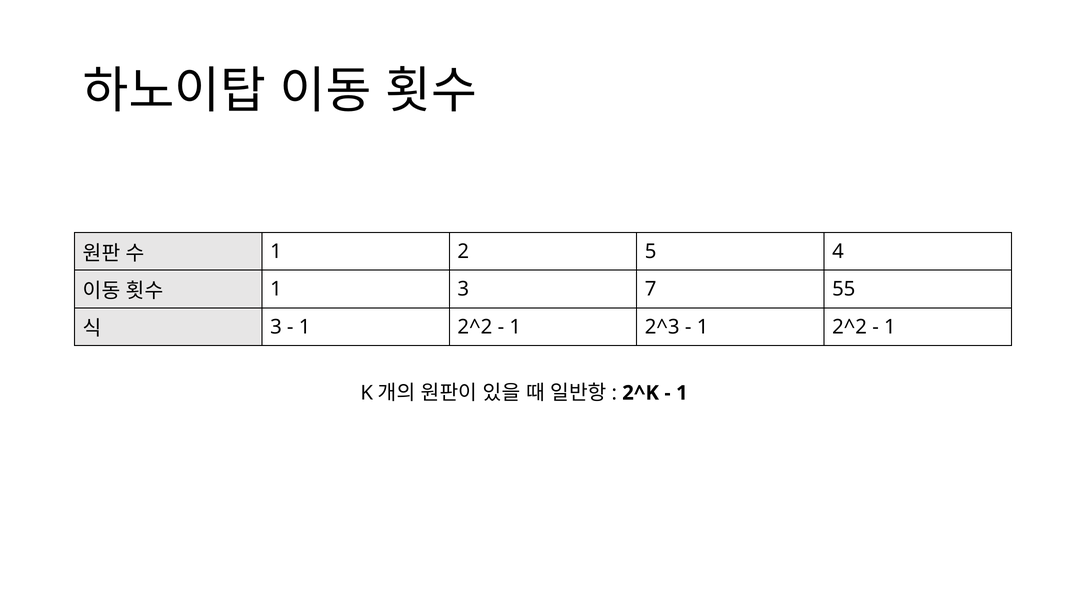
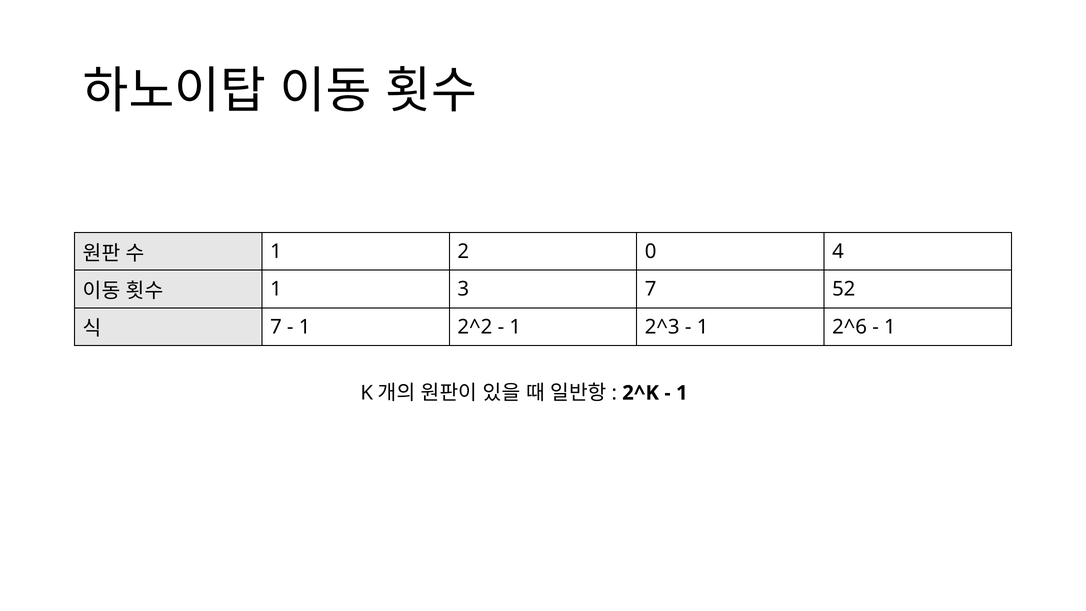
5: 5 -> 0 (651, 251)
55: 55 -> 52 (844, 289)
3: 3 -> 7 (276, 327)
2^2: 2^2 -> 2^6 (850, 327)
